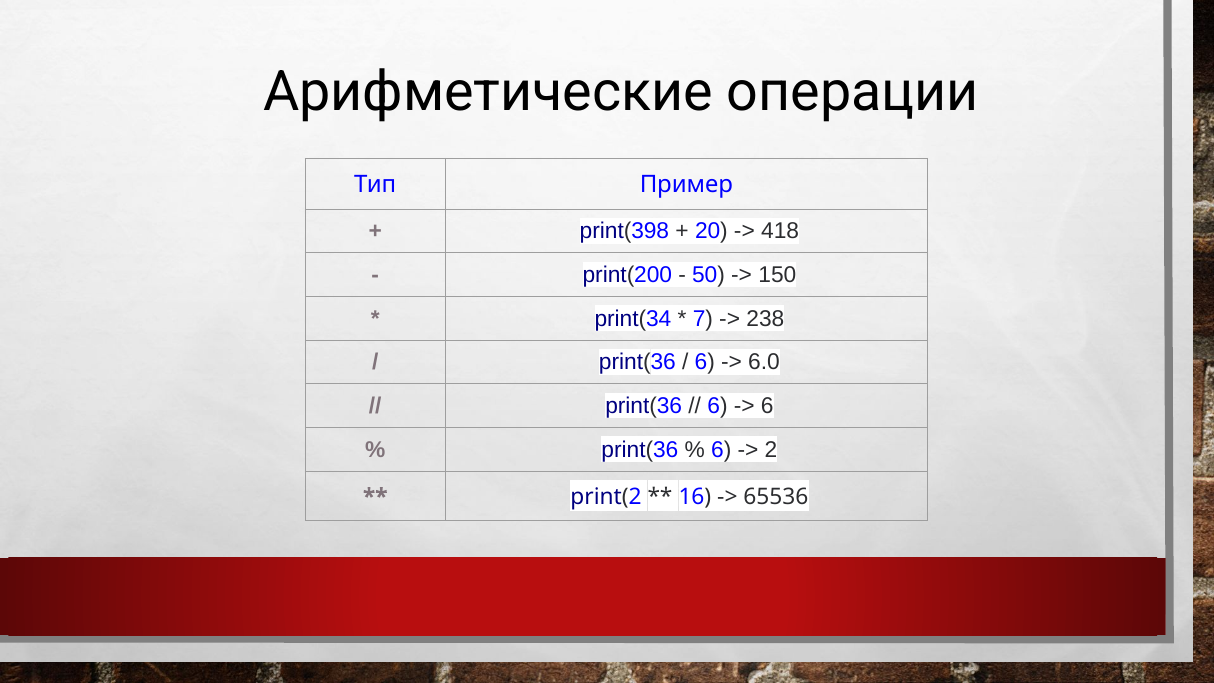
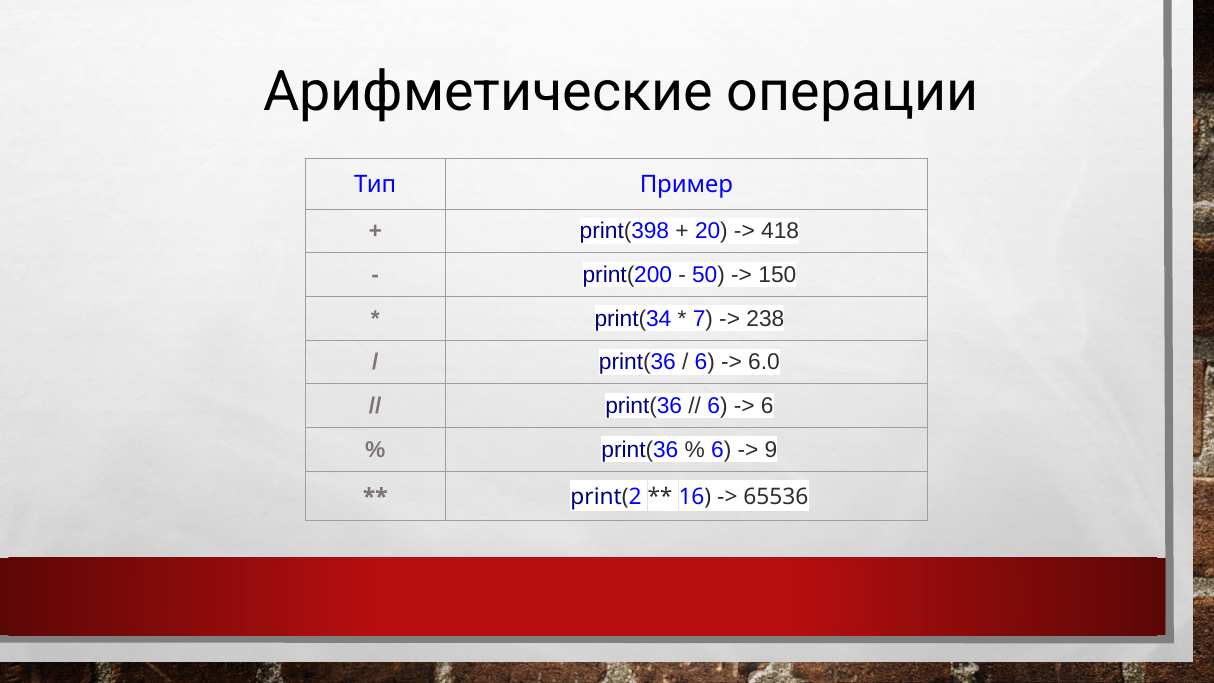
2: 2 -> 9 (771, 449)
